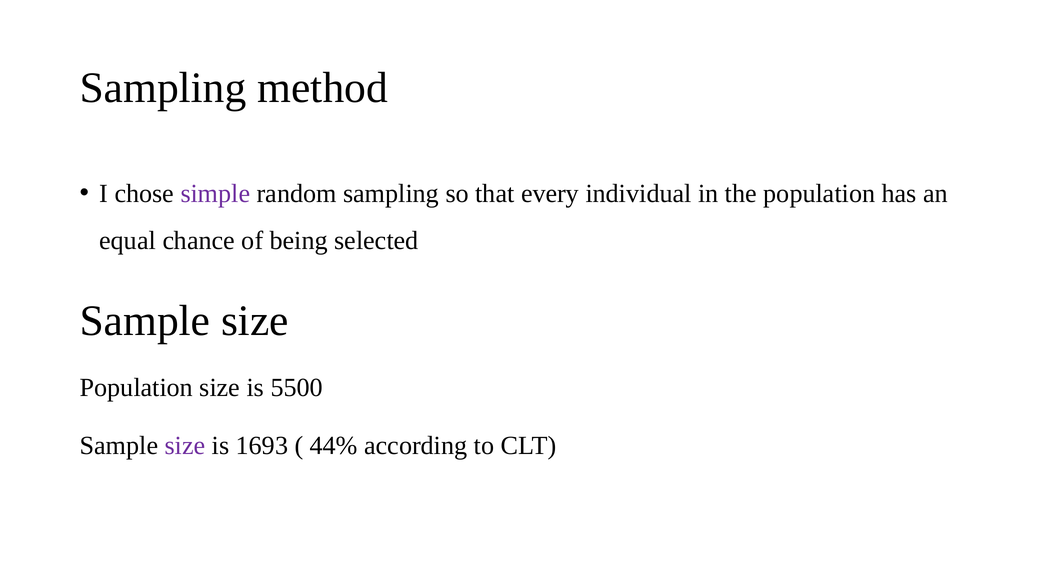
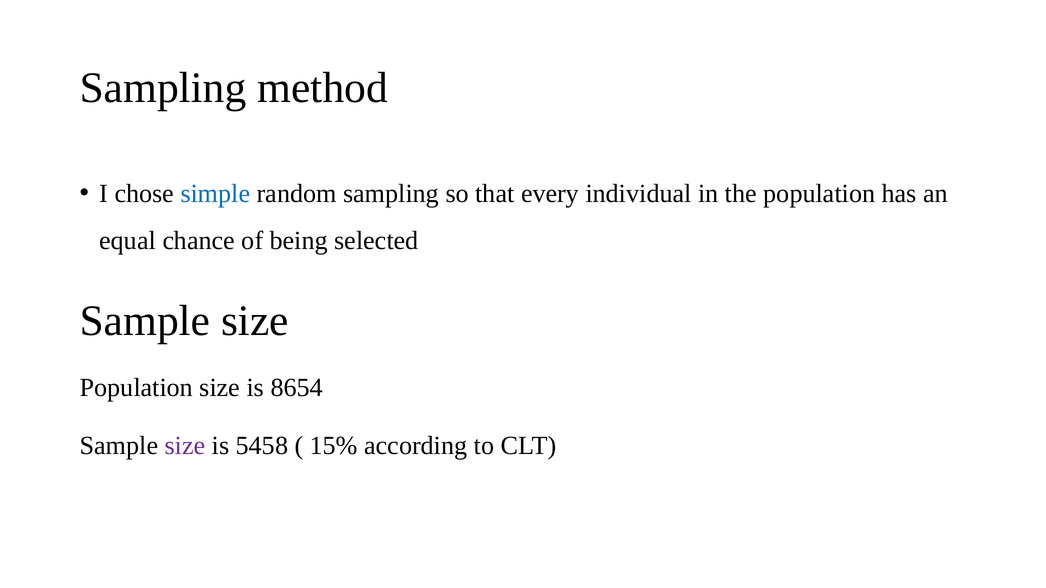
simple colour: purple -> blue (215, 194)
5500: 5500 -> 8654 (297, 388)
1693: 1693 -> 5458 (262, 446)
44%: 44% -> 15% (334, 446)
